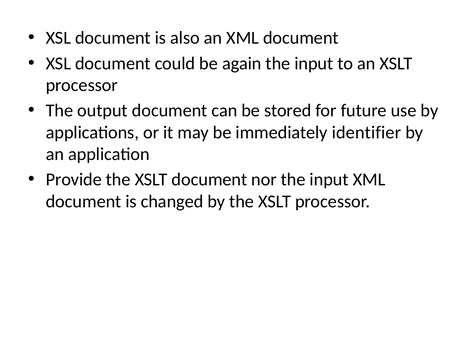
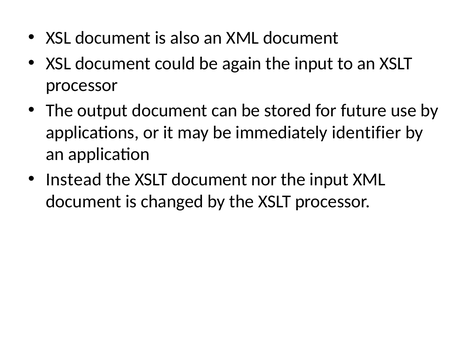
Provide: Provide -> Instead (74, 180)
